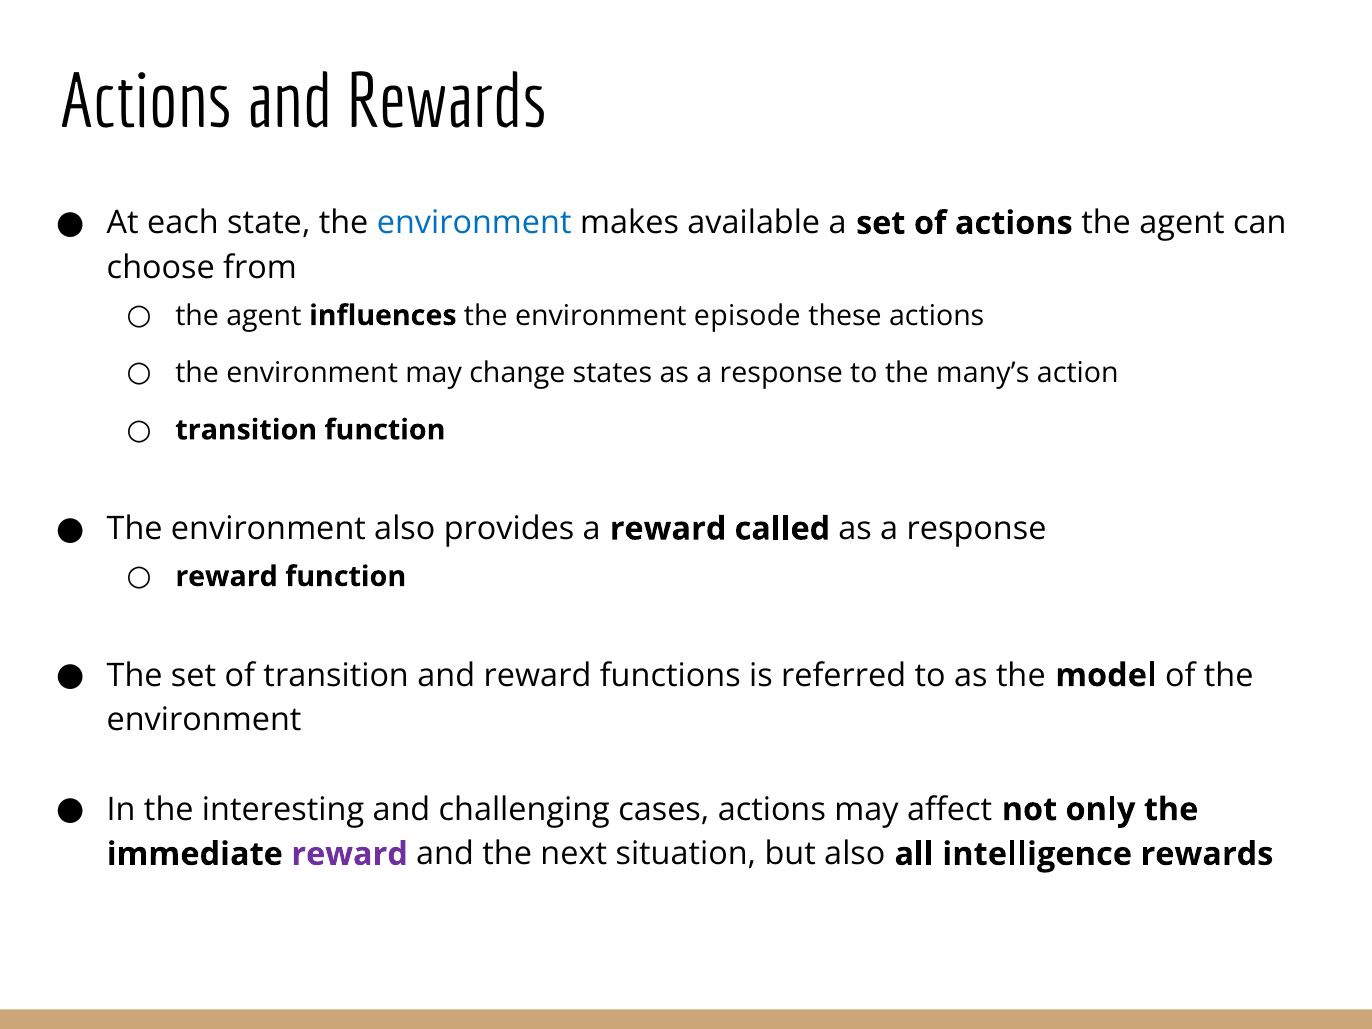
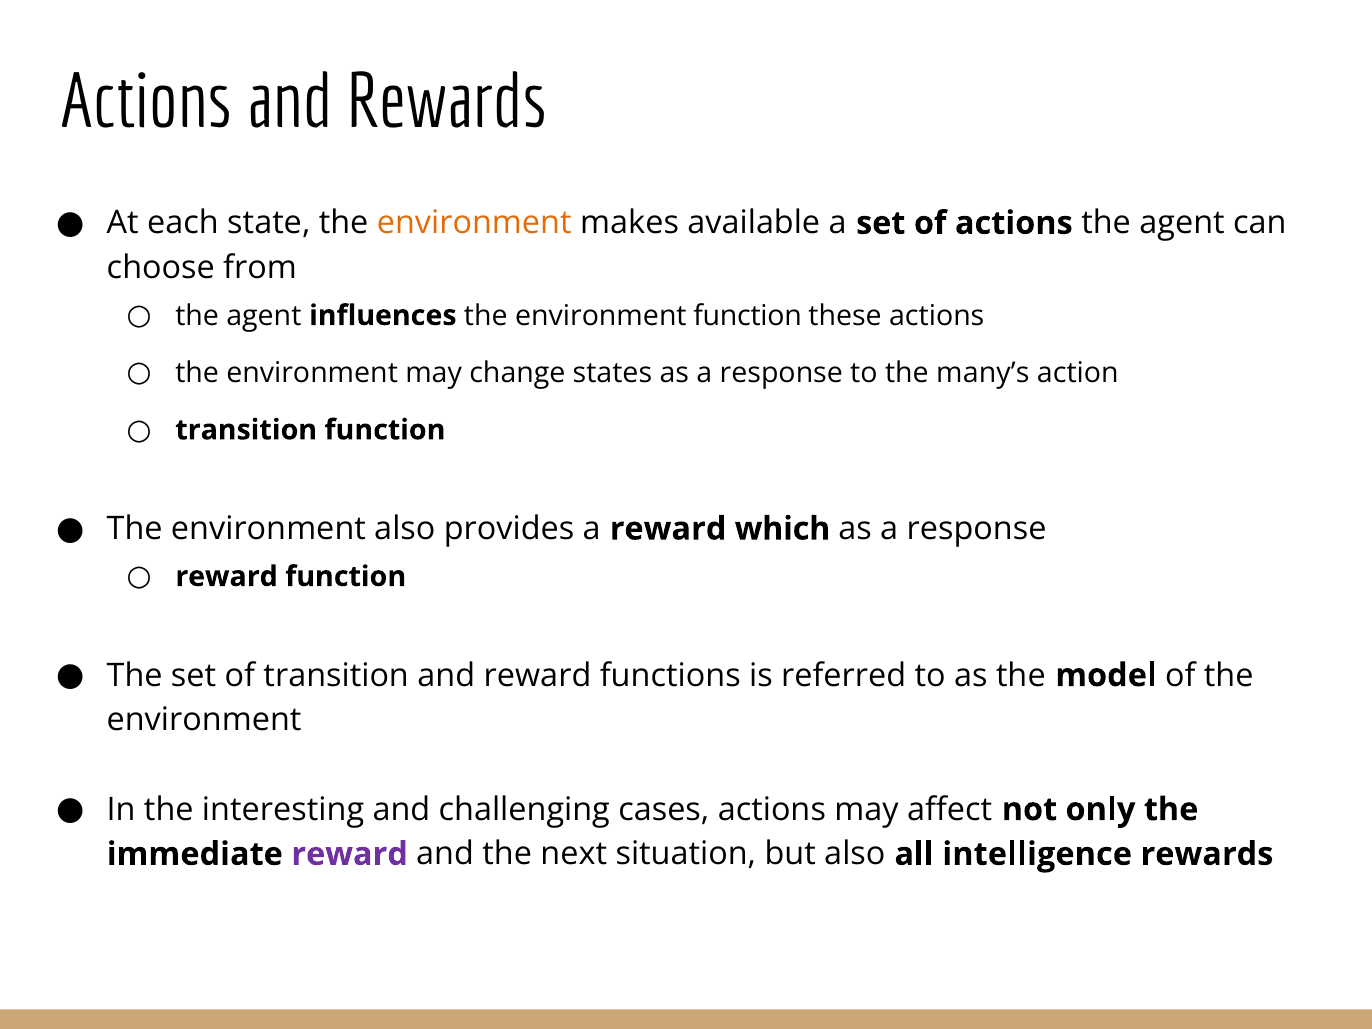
environment colour: blue -> orange (474, 223)
environment episode: episode -> function (748, 316)
called: called -> which (783, 529)
